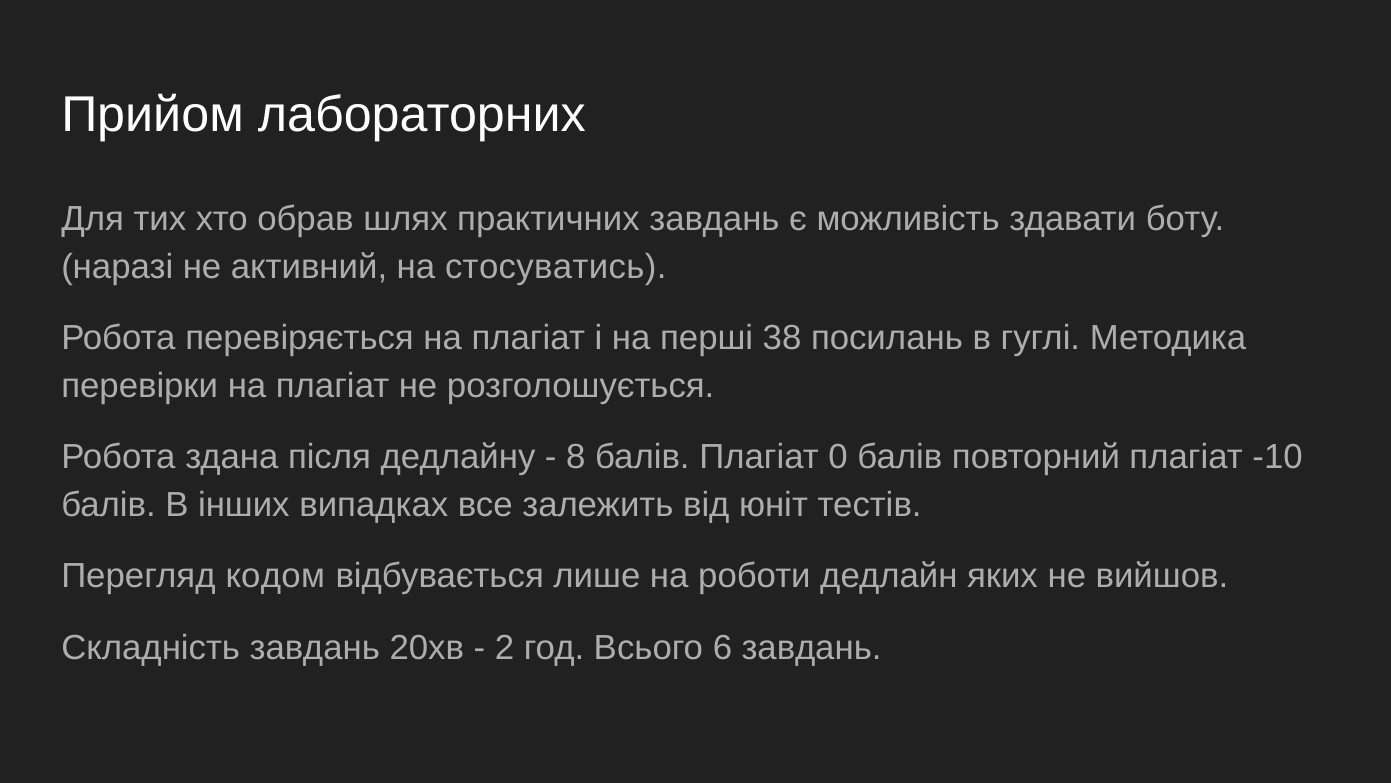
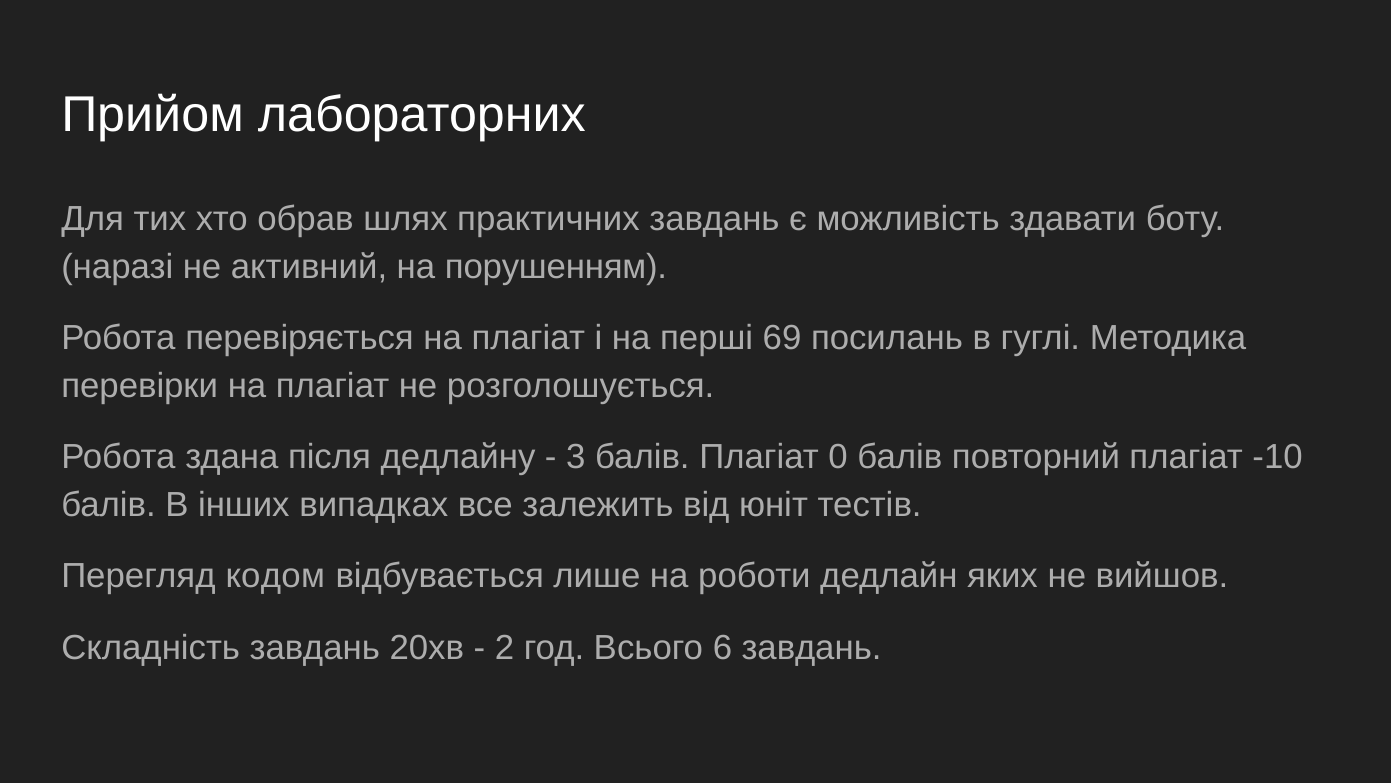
стосуватись: стосуватись -> порушенням (556, 267)
38: 38 -> 69 (782, 338)
8: 8 -> 3 (576, 457)
